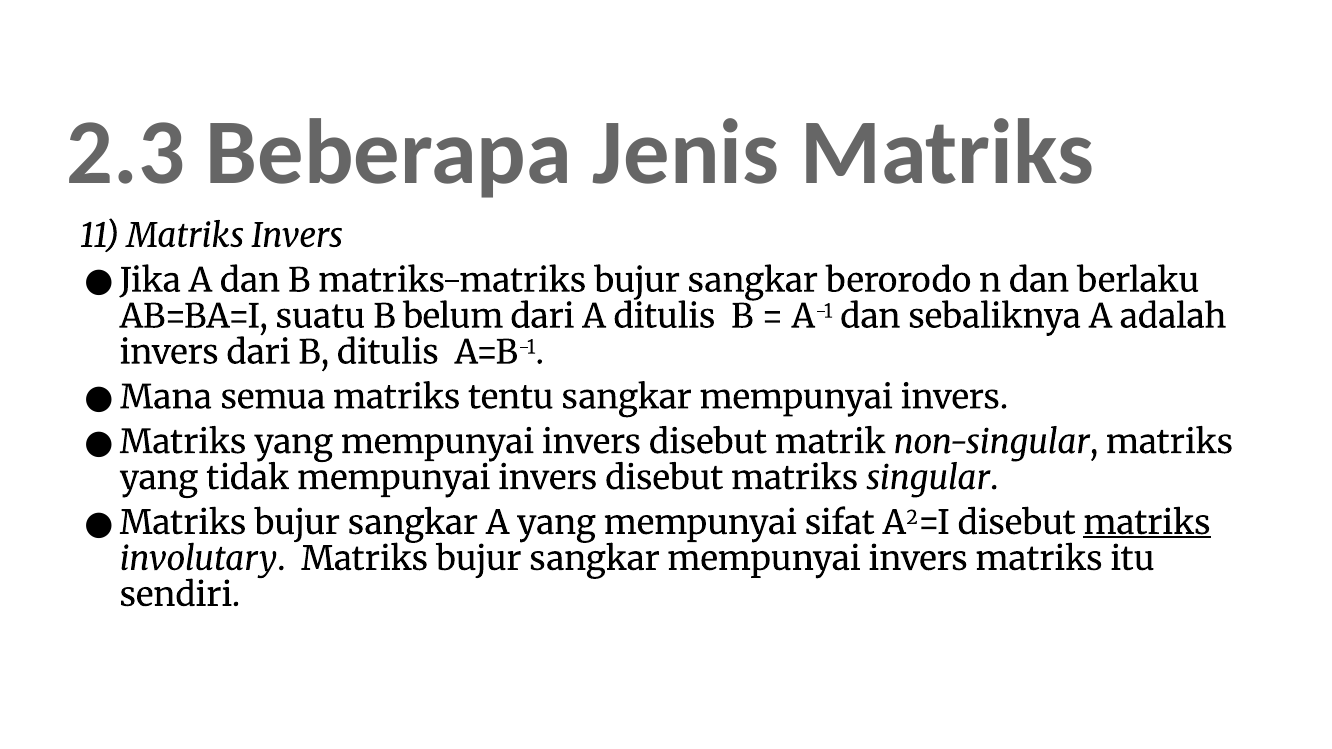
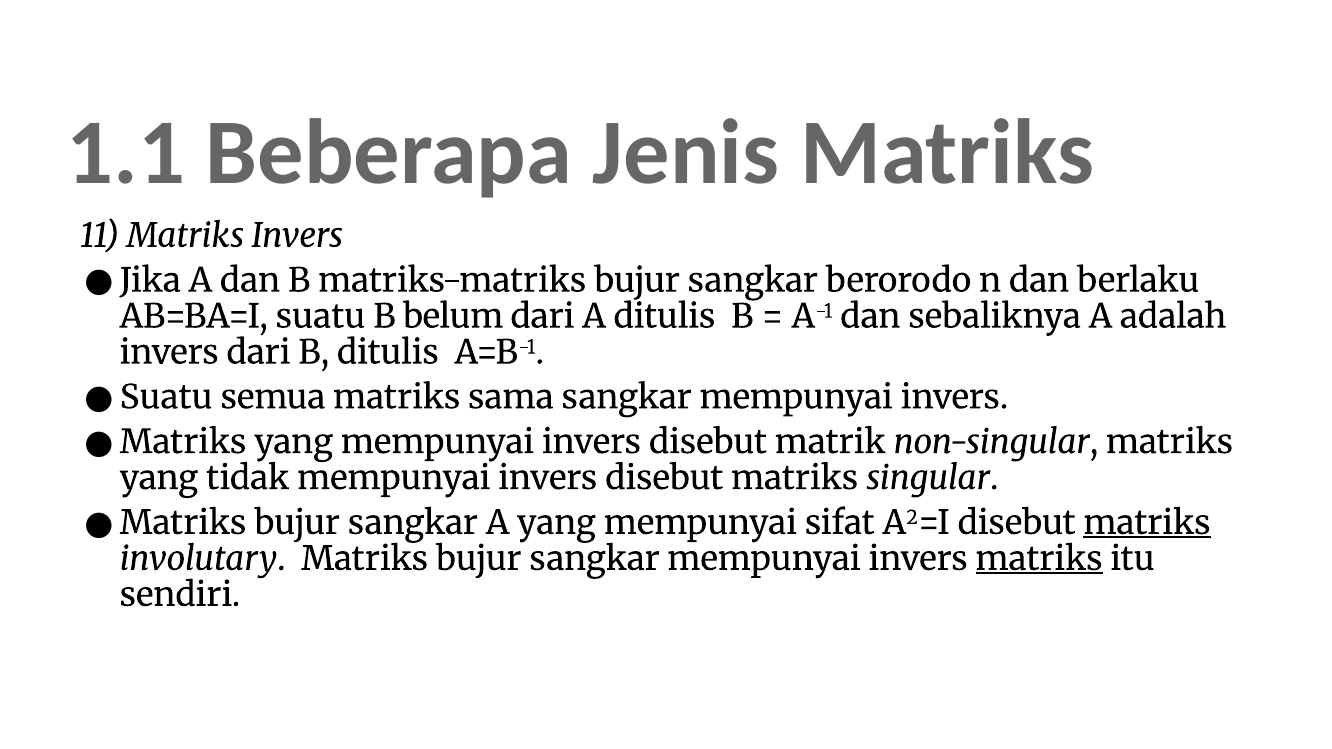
2.3: 2.3 -> 1.1 (126, 153)
Mana: Mana -> Suatu (166, 398)
tentu: tentu -> sama (511, 398)
matriks underline: none -> present (1039, 559)
